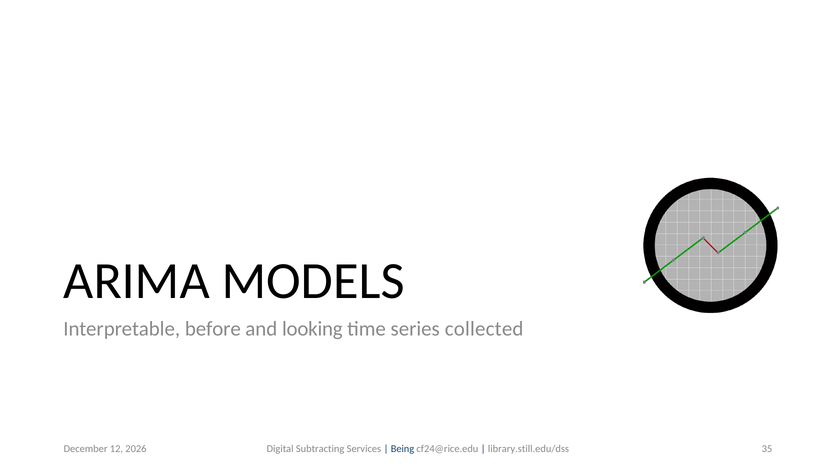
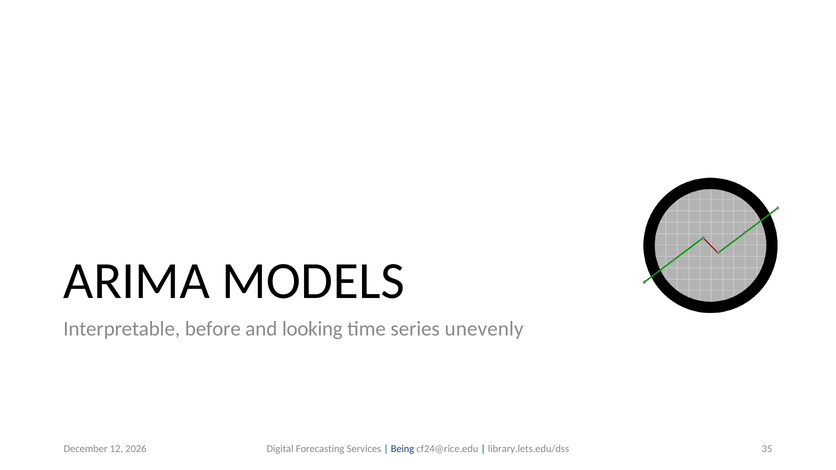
collected: collected -> unevenly (484, 329)
Subtracting: Subtracting -> Forecasting (320, 449)
library.still.edu/dss: library.still.edu/dss -> library.lets.edu/dss (529, 449)
